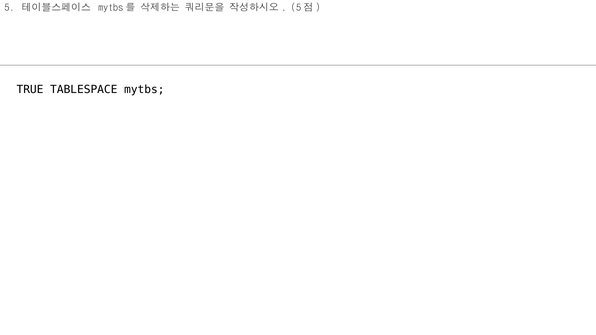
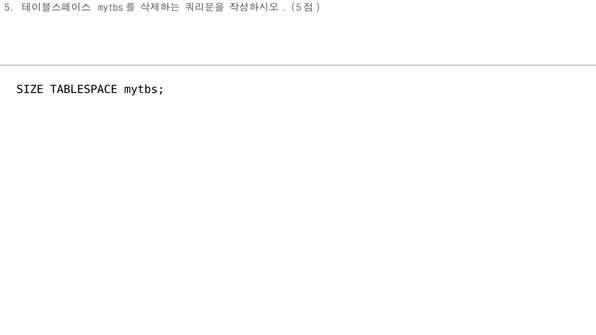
TRUE: TRUE -> SIZE (30, 90)
